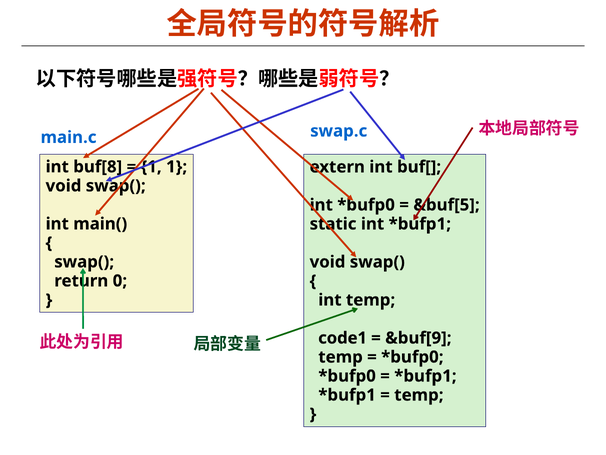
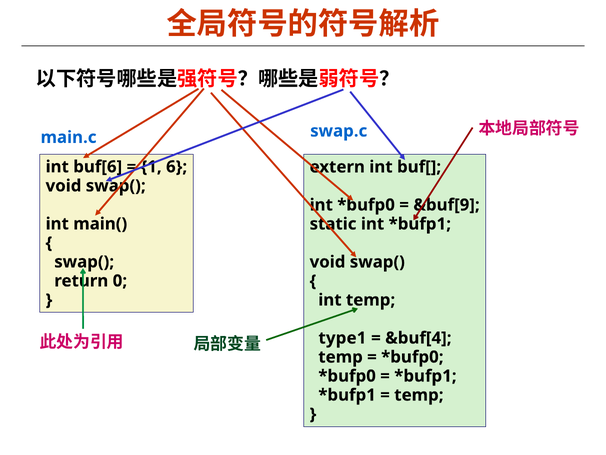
buf[8: buf[8 -> buf[6 (98, 167)
1 1: 1 -> 6 (177, 167)
&buf[5: &buf[5 -> &buf[9 (447, 205)
code1: code1 -> type1 (342, 338)
&buf[9: &buf[9 -> &buf[4 (418, 338)
